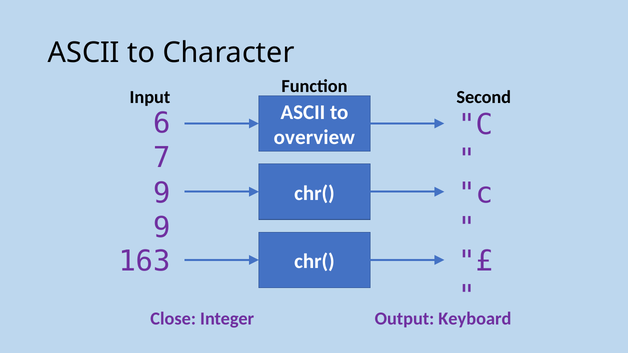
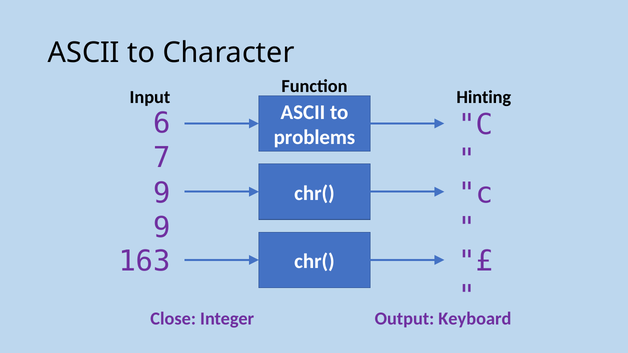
Second: Second -> Hinting (484, 97)
overview: overview -> problems (314, 138)
